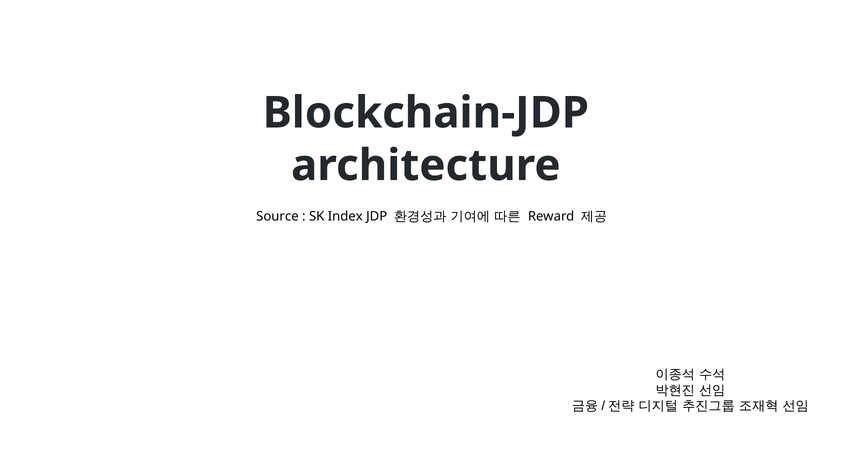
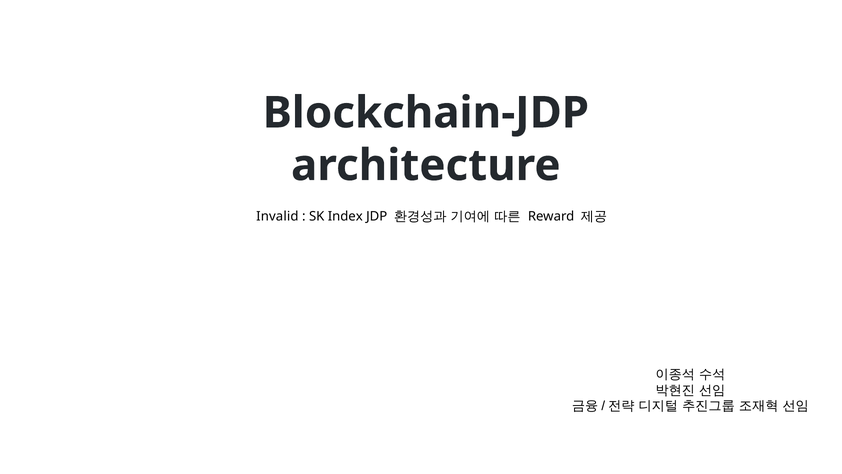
Source: Source -> Invalid (277, 216)
